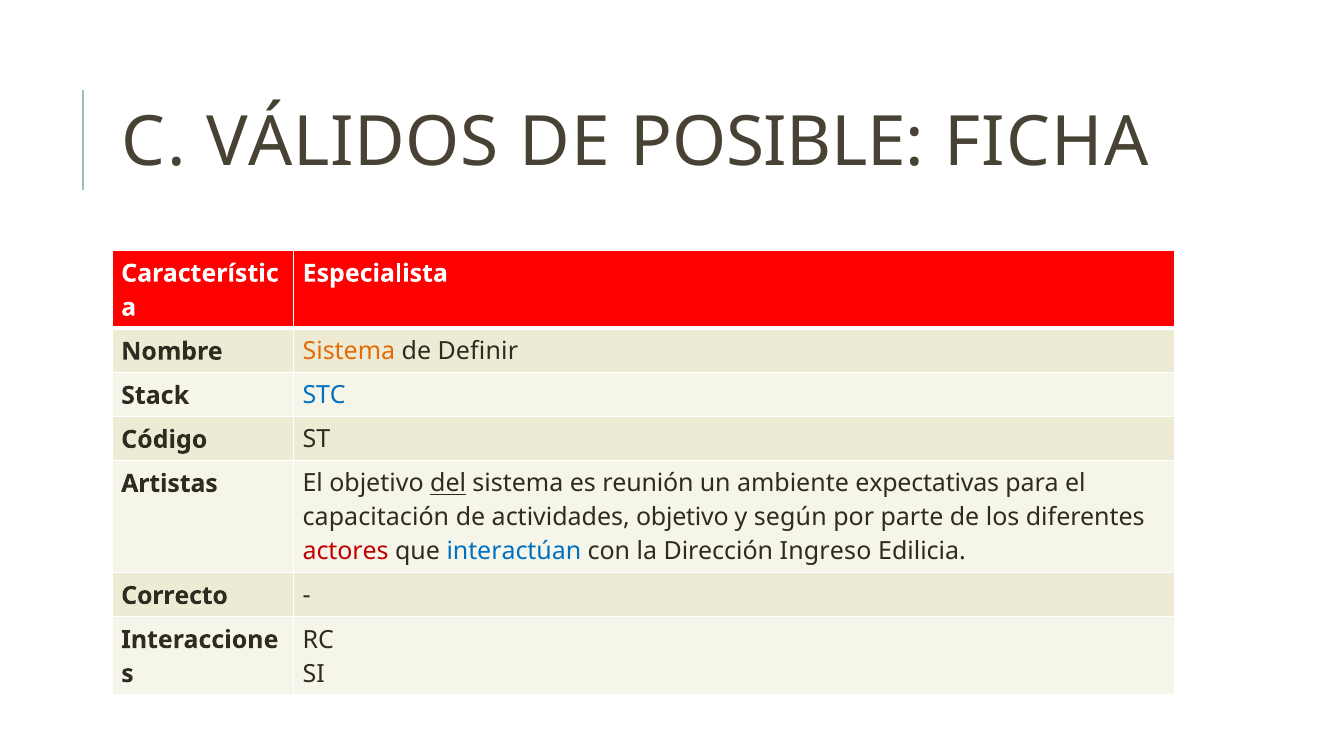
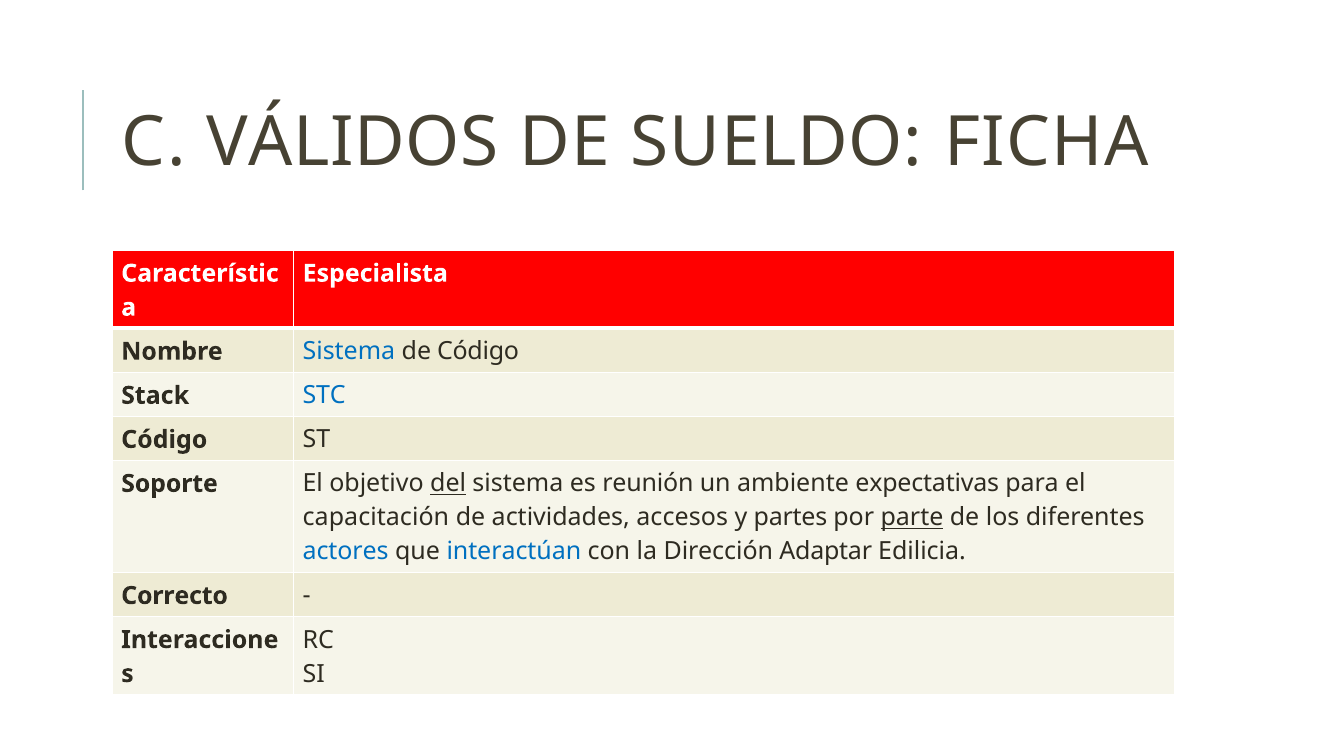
POSIBLE: POSIBLE -> SUELDO (777, 143)
Sistema colour: orange -> blue (349, 351)
de Definir: Definir -> Código (478, 351)
Artistas: Artistas -> Soporte (169, 484)
actividades objetivo: objetivo -> accesos (682, 518)
según: según -> partes (790, 518)
parte underline: none -> present (912, 518)
actores colour: red -> blue (346, 552)
Ingreso: Ingreso -> Adaptar (826, 552)
